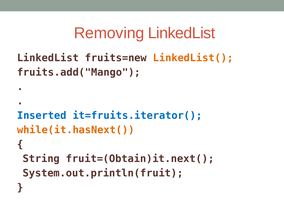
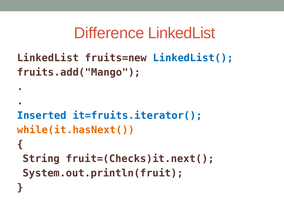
Removing: Removing -> Difference (109, 33)
LinkedList( colour: orange -> blue (193, 58)
fruit=(Obtain)it.next(: fruit=(Obtain)it.next( -> fruit=(Checks)it.next( (140, 159)
